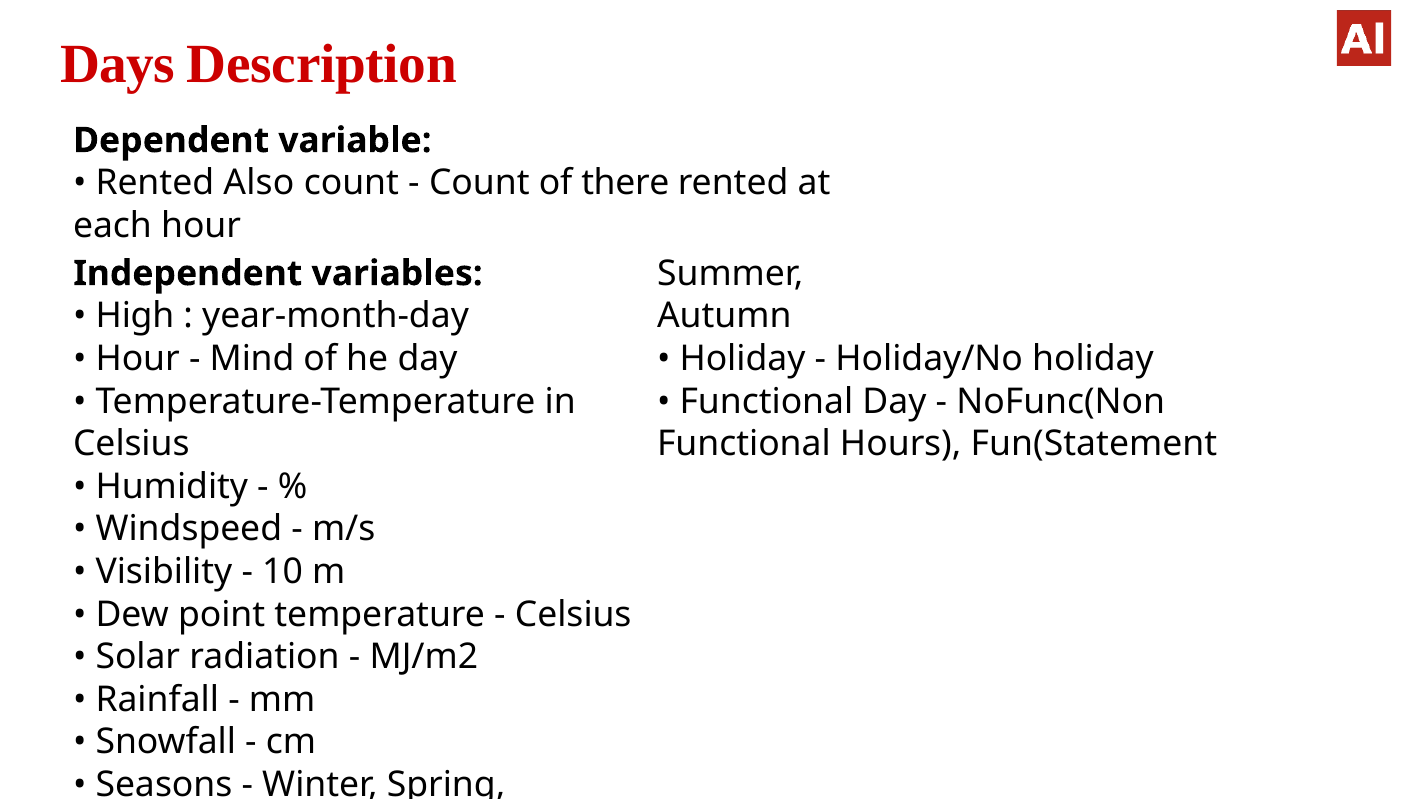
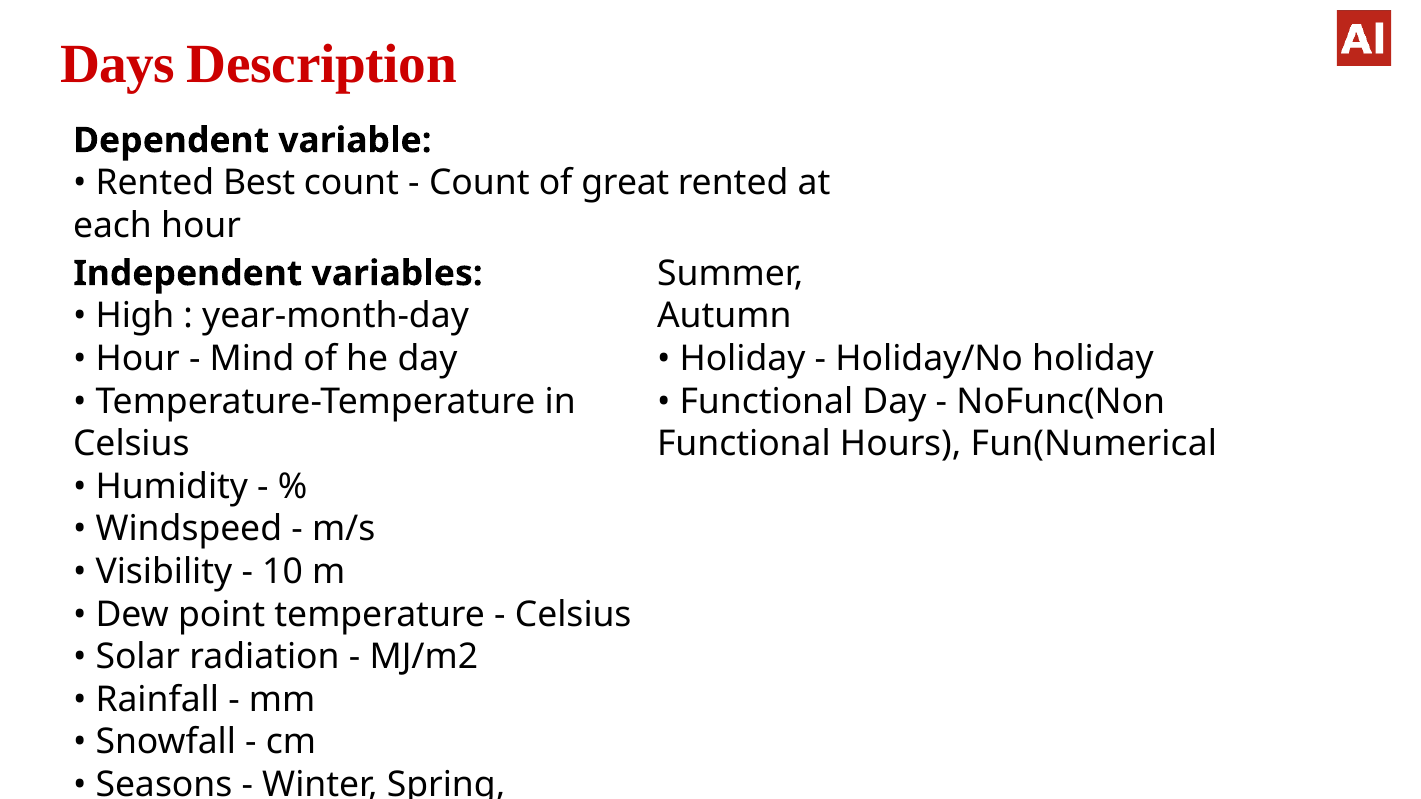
Also: Also -> Best (259, 183)
there: there -> great (625, 183)
Fun(Statement: Fun(Statement -> Fun(Numerical (1094, 444)
